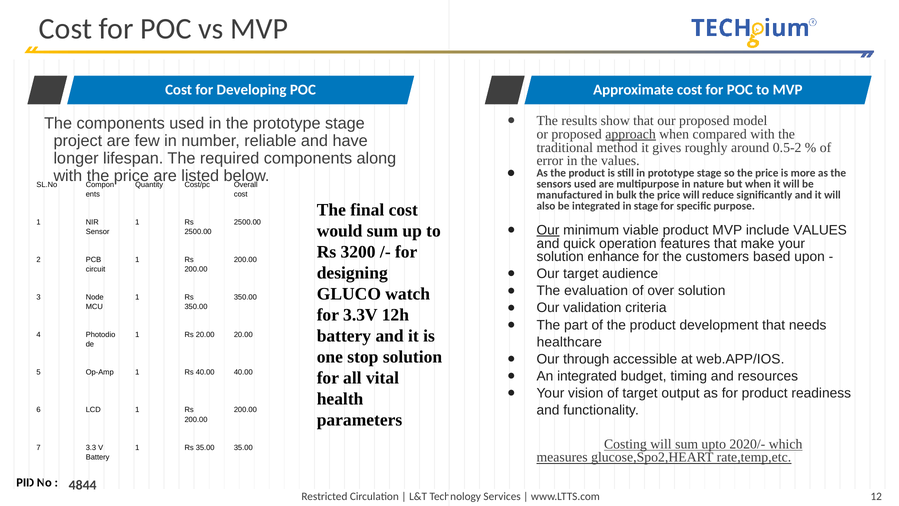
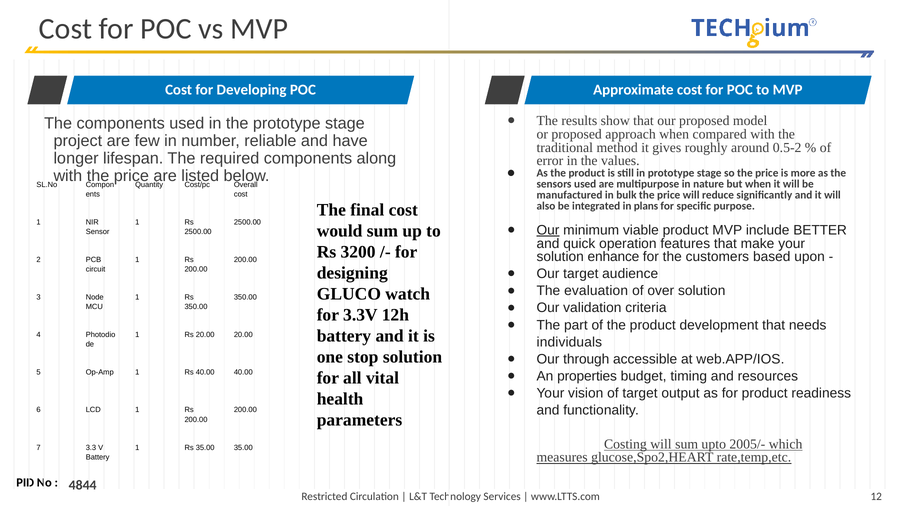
approach underline: present -> none (631, 134)
in stage: stage -> plans (646, 206)
include VALUES: VALUES -> BETTER (820, 230)
healthcare: healthcare -> individuals (569, 342)
An integrated: integrated -> properties (587, 376)
2020/-: 2020/- -> 2005/- (747, 444)
